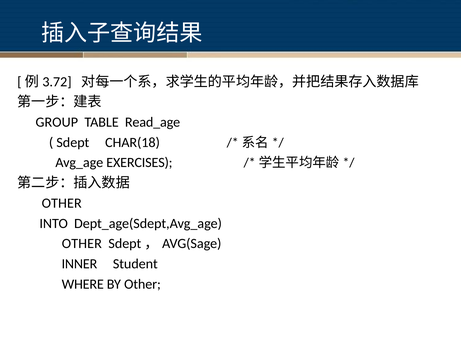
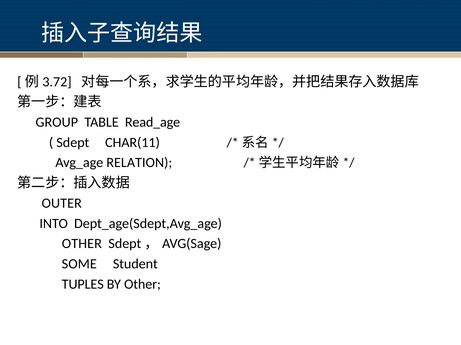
CHAR(18: CHAR(18 -> CHAR(11 (132, 143)
EXERCISES: EXERCISES -> RELATION (139, 163)
OTHER: OTHER -> OUTER (62, 204)
INNER: INNER -> SOME (79, 264)
WHERE: WHERE -> TUPLES (83, 285)
